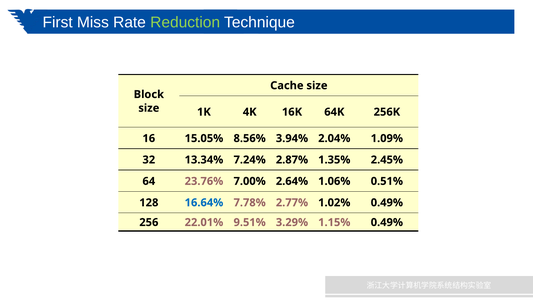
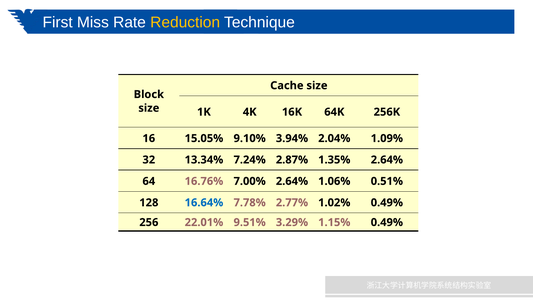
Reduction colour: light green -> yellow (185, 22)
8.56%: 8.56% -> 9.10% (250, 138)
1.35% 2.45%: 2.45% -> 2.64% (387, 160)
23.76%: 23.76% -> 16.76% (204, 181)
